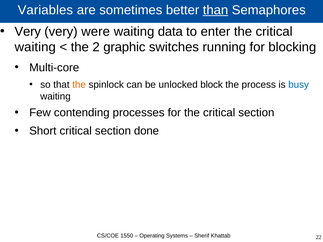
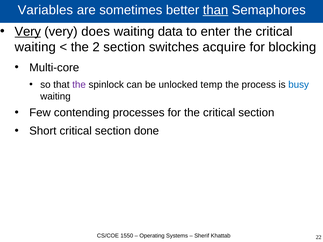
Very underline: none -> present (28, 32)
were: were -> does (96, 32)
2 graphic: graphic -> section (124, 47)
running: running -> acquire (224, 47)
the colour: orange -> purple (79, 85)
block: block -> temp (211, 85)
